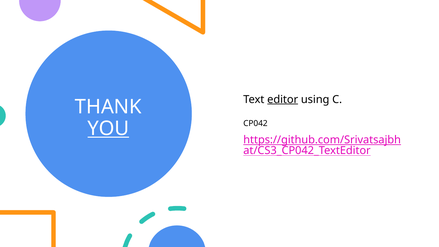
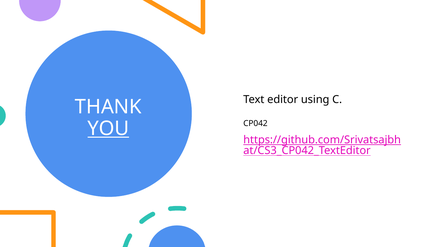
editor underline: present -> none (283, 99)
